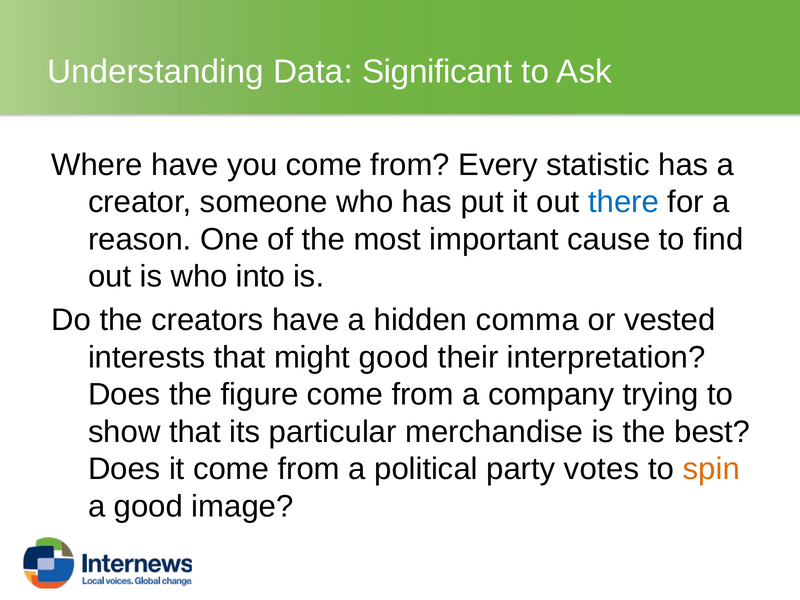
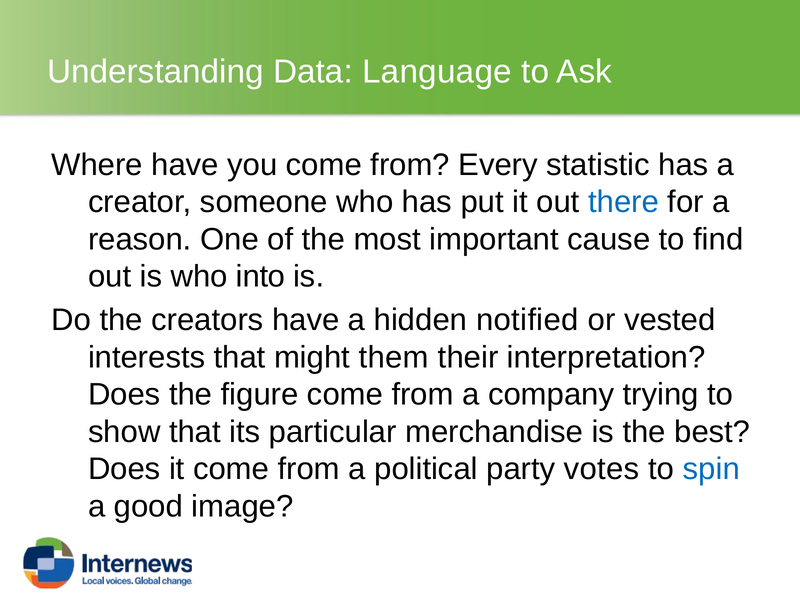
Significant: Significant -> Language (437, 72)
comma: comma -> notified (527, 320)
might good: good -> them (394, 357)
spin colour: orange -> blue (711, 469)
